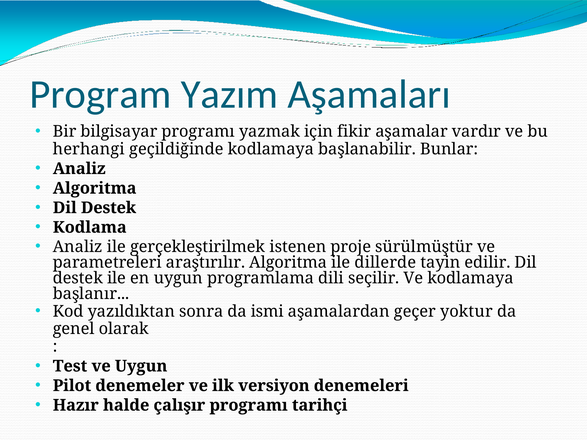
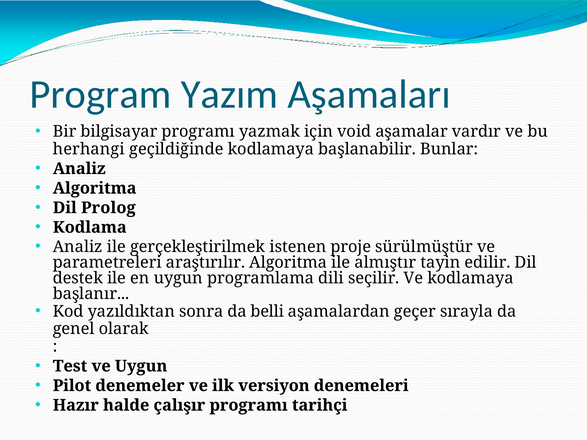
fikir: fikir -> void (354, 132)
Destek: Destek -> Prolog (108, 208)
dillerde: dillerde -> almıştır (385, 263)
ismi: ismi -> belli (267, 312)
yoktur: yoktur -> sırayla (466, 312)
